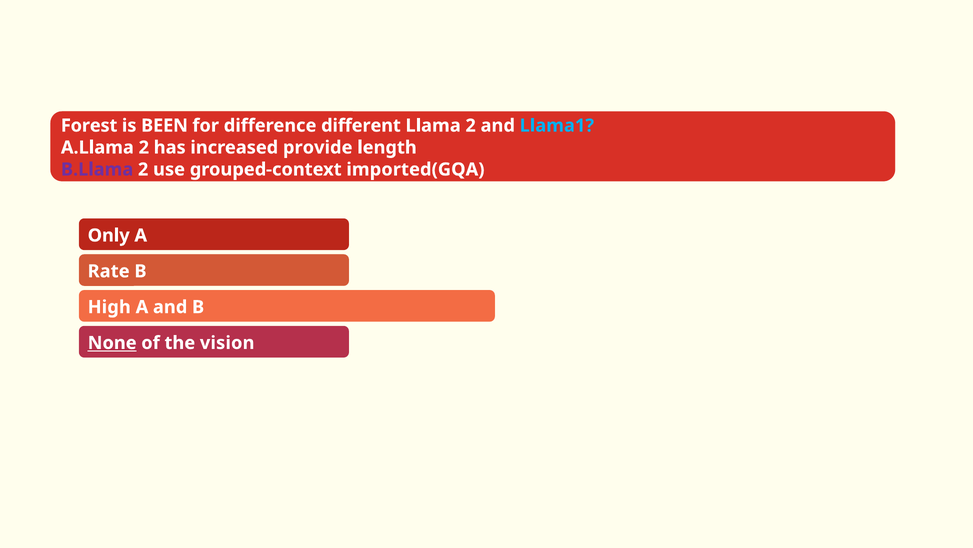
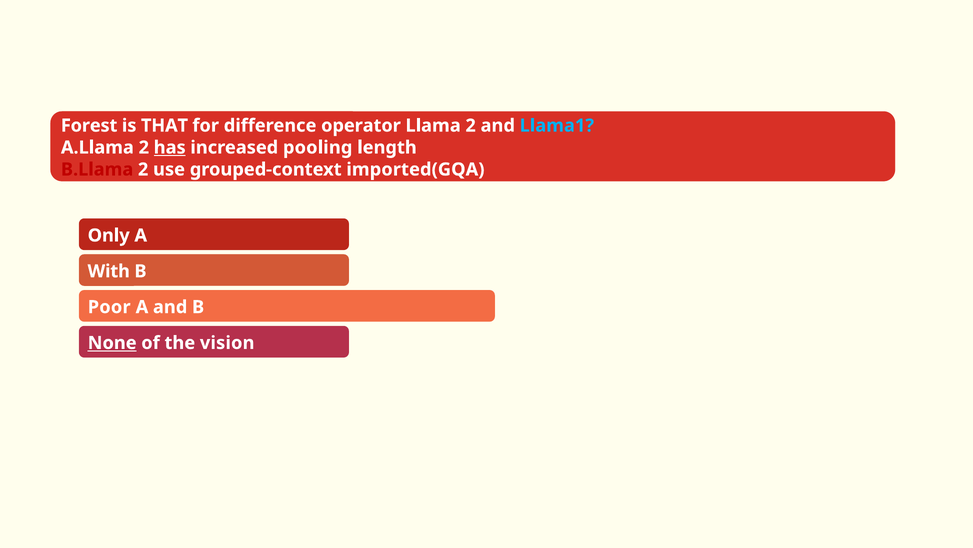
BEEN: BEEN -> THAT (165, 125)
different: different -> operator (361, 125)
has underline: none -> present (170, 147)
provide: provide -> pooling (318, 147)
B.Llama colour: purple -> red (97, 169)
Rate: Rate -> With (109, 271)
High: High -> Poor (109, 307)
